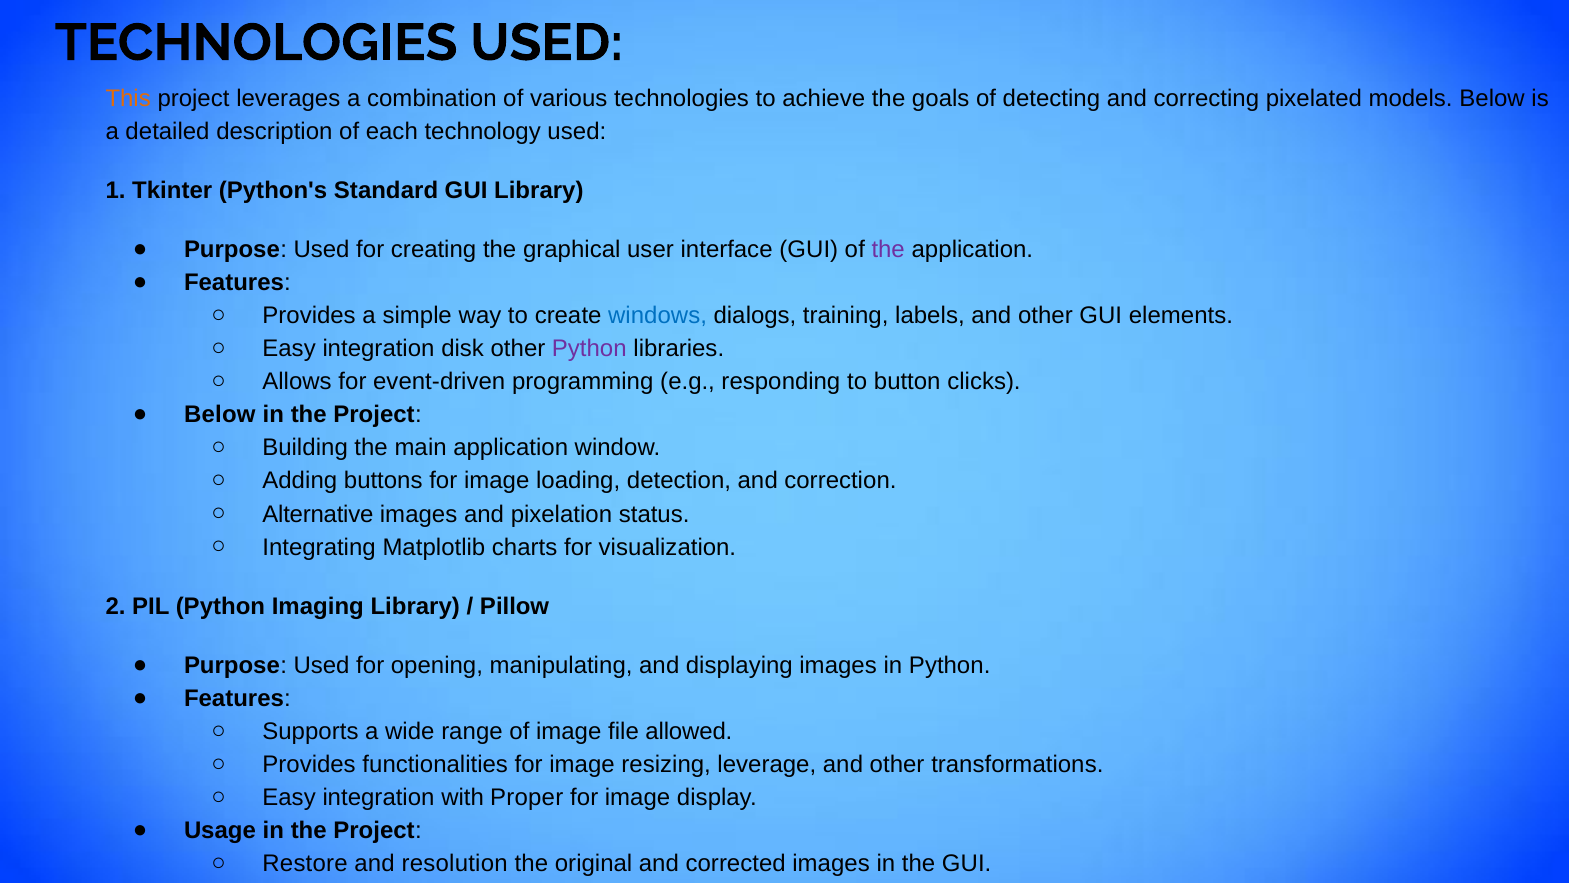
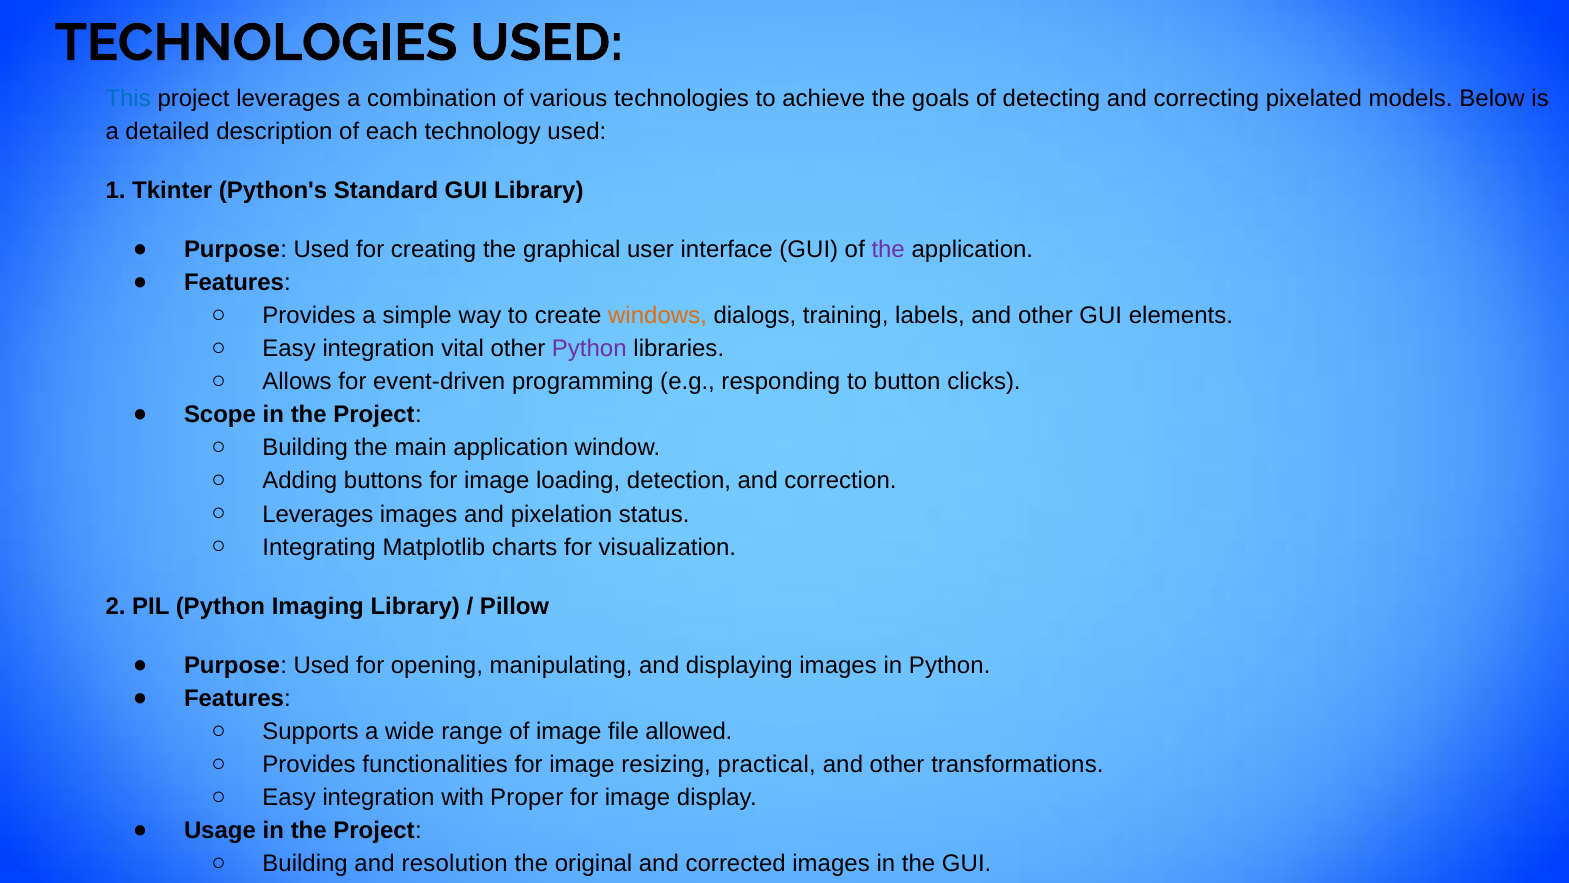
This colour: orange -> blue (128, 98)
windows colour: blue -> orange (658, 316)
disk: disk -> vital (463, 349)
Below: Below -> Scope (220, 415)
Alternative: Alternative -> Leverages (318, 514)
leverage: leverage -> practical (767, 764)
Restore: Restore -> Building (305, 864)
